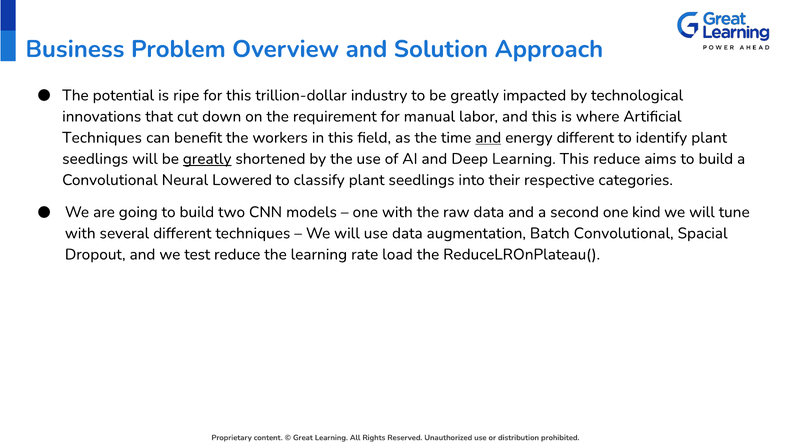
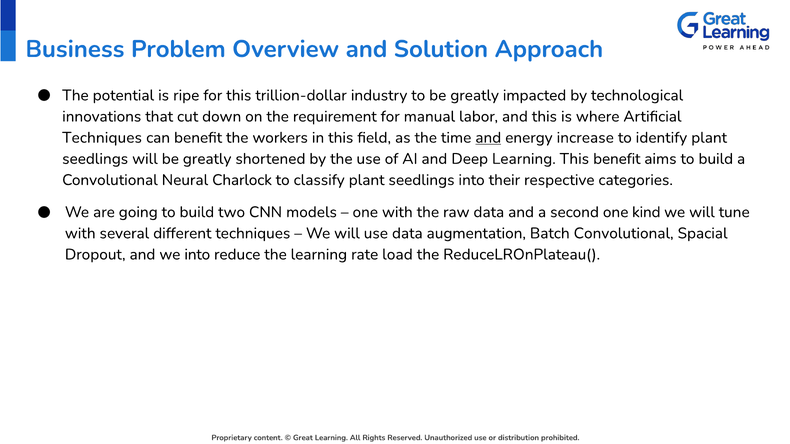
energy different: different -> increase (585, 138)
greatly underline: present -> none (207, 159)
This reduce: reduce -> benefit (617, 159)
Lowered: Lowered -> Charlock (242, 180)
we test: test -> into (197, 255)
